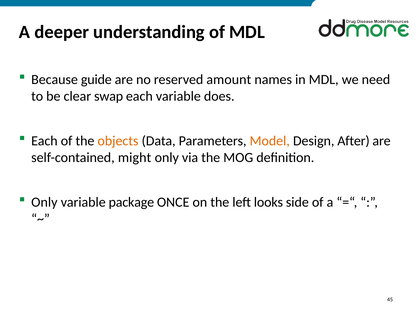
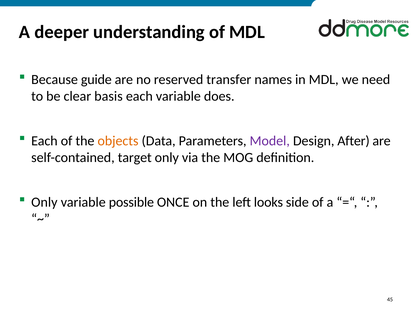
amount: amount -> transfer (229, 79)
swap: swap -> basis (109, 96)
Model colour: orange -> purple (270, 141)
might: might -> target (135, 157)
package: package -> possible (131, 202)
